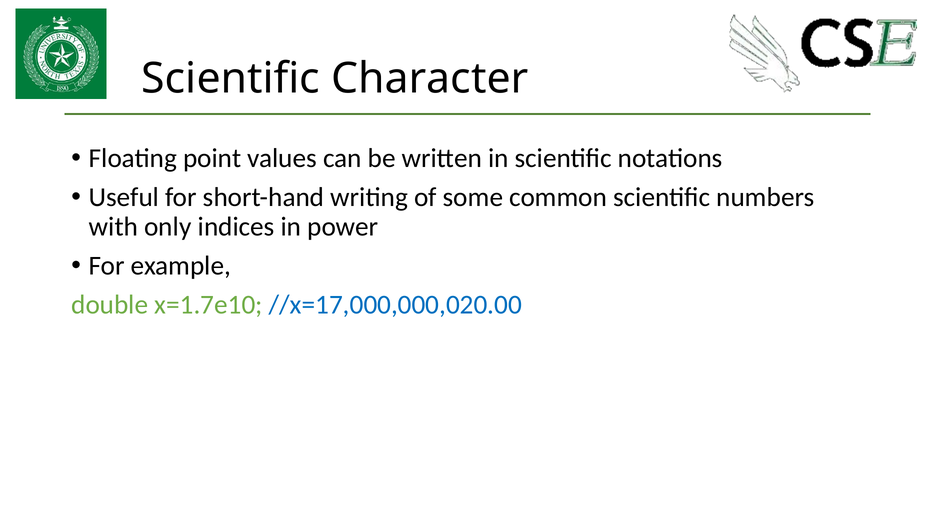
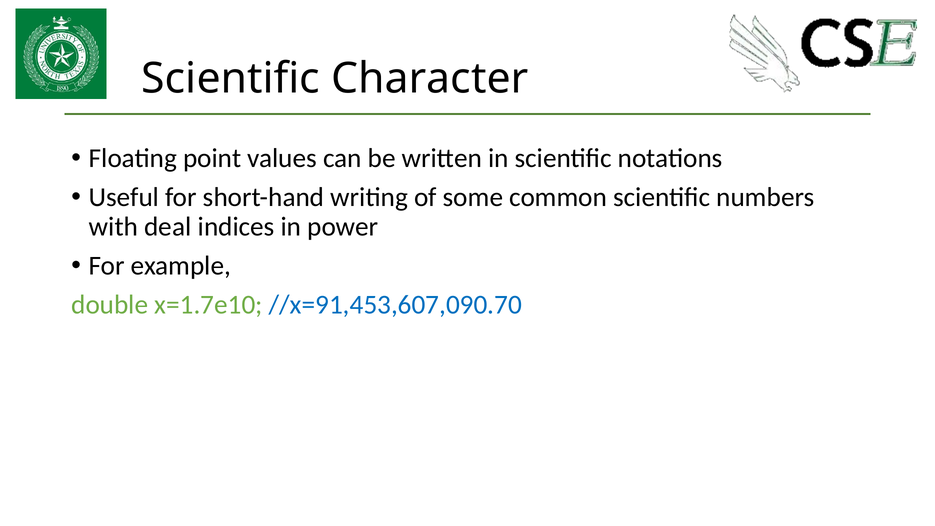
only: only -> deal (168, 227)
//x=17,000,000,020.00: //x=17,000,000,020.00 -> //x=91,453,607,090.70 (395, 305)
